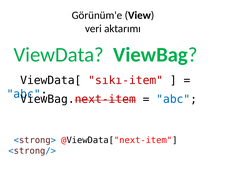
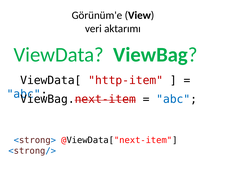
sıkı-item: sıkı-item -> http-item (126, 80)
